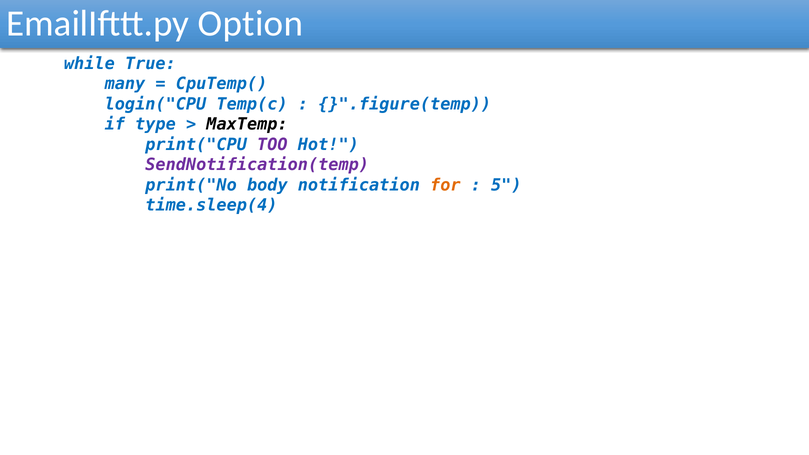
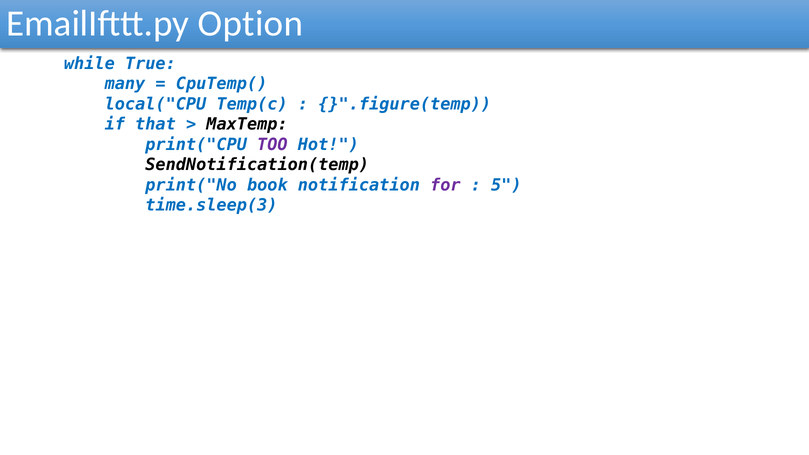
login("CPU: login("CPU -> local("CPU (155, 104)
type: type -> that (155, 124)
SendNotification(temp colour: purple -> black (257, 165)
body: body -> book (267, 185)
for colour: orange -> purple (445, 185)
time.sleep(4: time.sleep(4 -> time.sleep(3 (211, 205)
